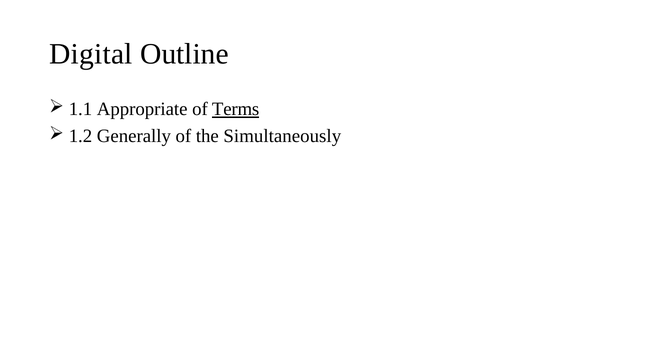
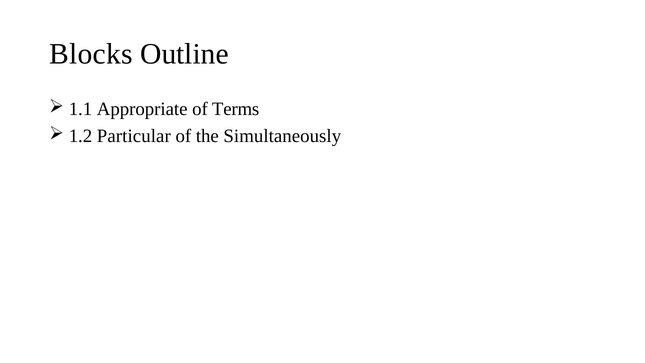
Digital: Digital -> Blocks (91, 54)
Terms underline: present -> none (236, 109)
Generally: Generally -> Particular (134, 136)
